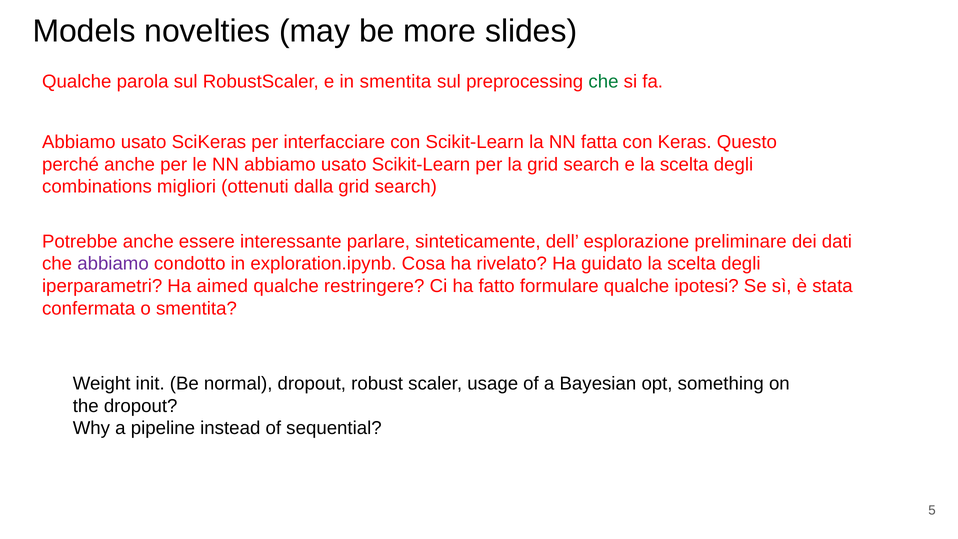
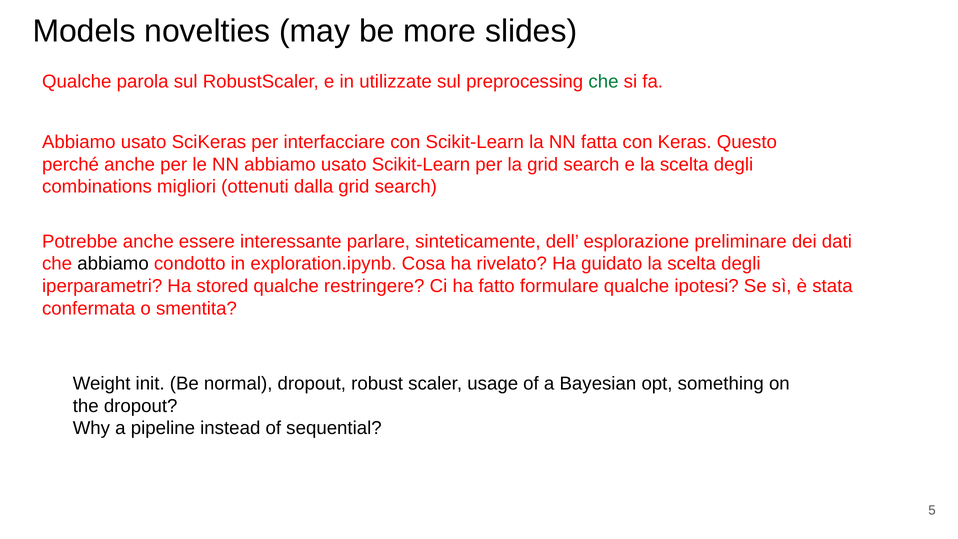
in smentita: smentita -> utilizzate (396, 82)
abbiamo colour: purple -> black (113, 264)
aimed: aimed -> stored (222, 286)
